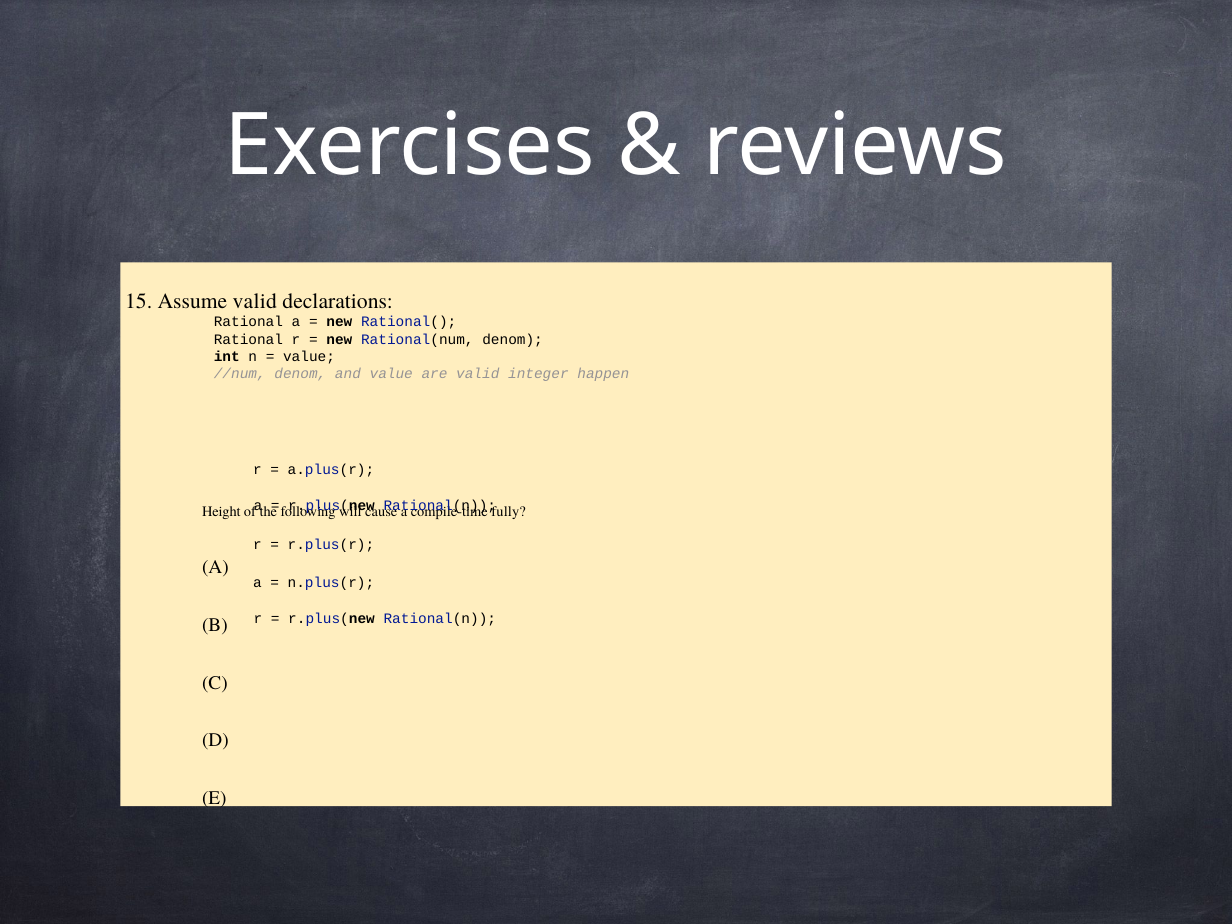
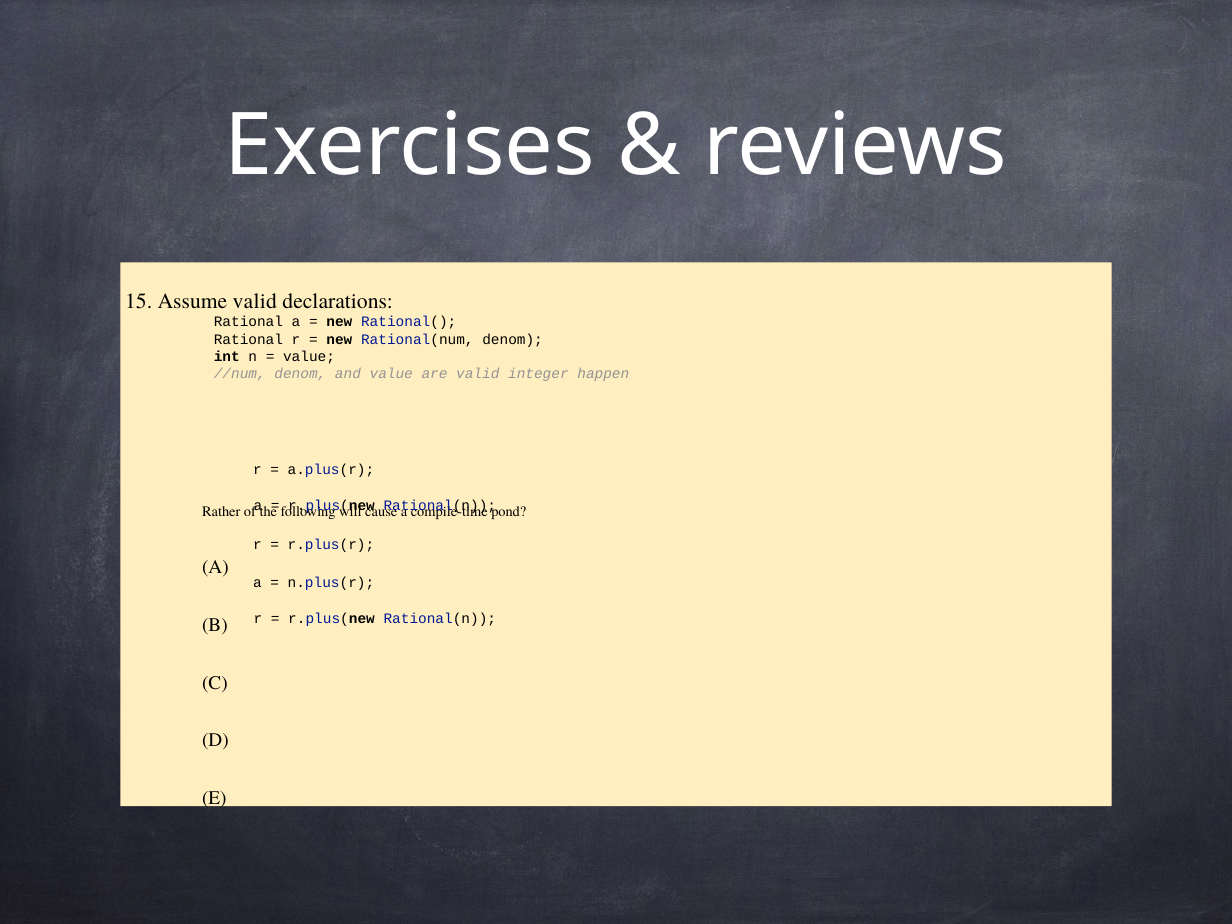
Height: Height -> Rather (221, 512)
fully: fully -> pond (509, 512)
